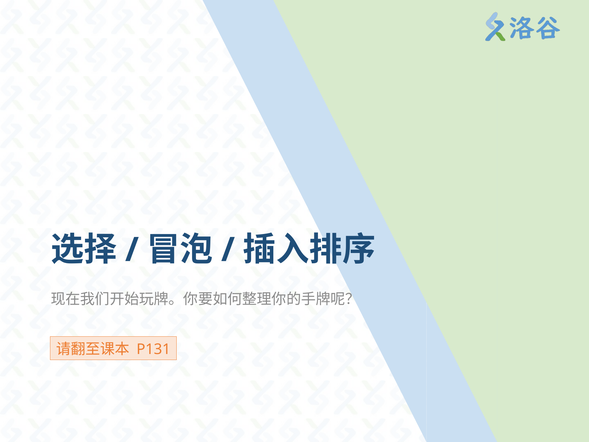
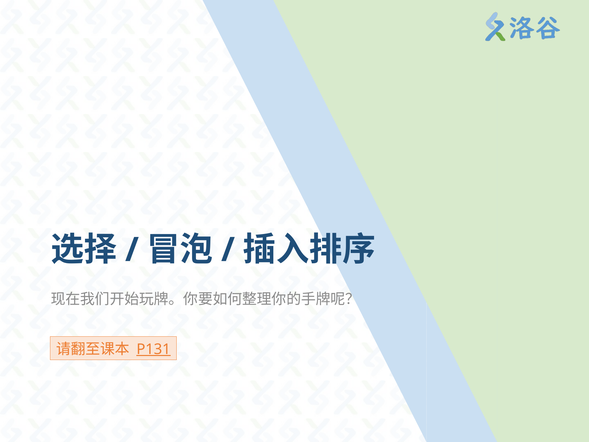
P131 underline: none -> present (154, 349)
